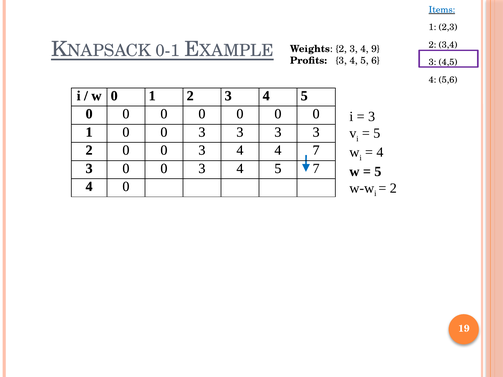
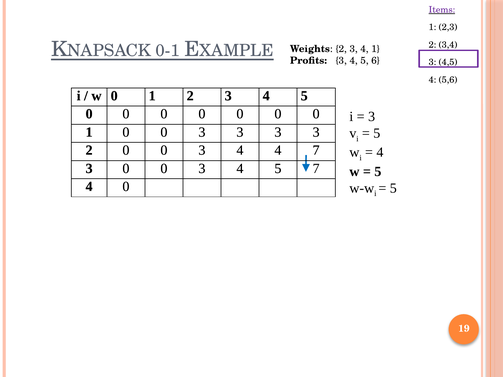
Items colour: blue -> purple (442, 10)
4 9: 9 -> 1 (376, 49)
2: 2 -> 5 (393, 188)
